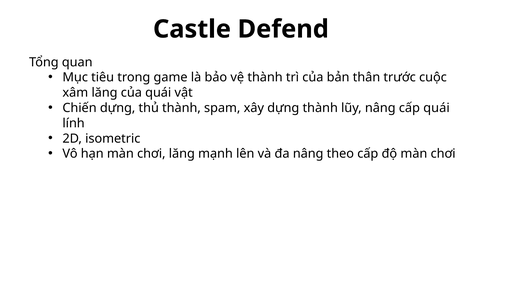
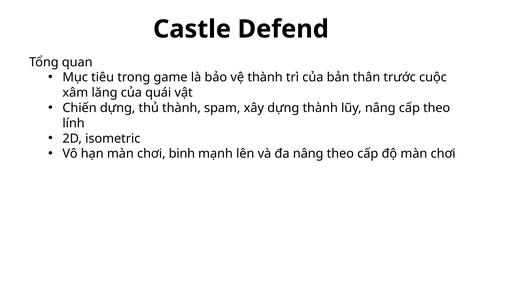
cấp quái: quái -> theo (437, 108)
chơi lăng: lăng -> binh (182, 154)
